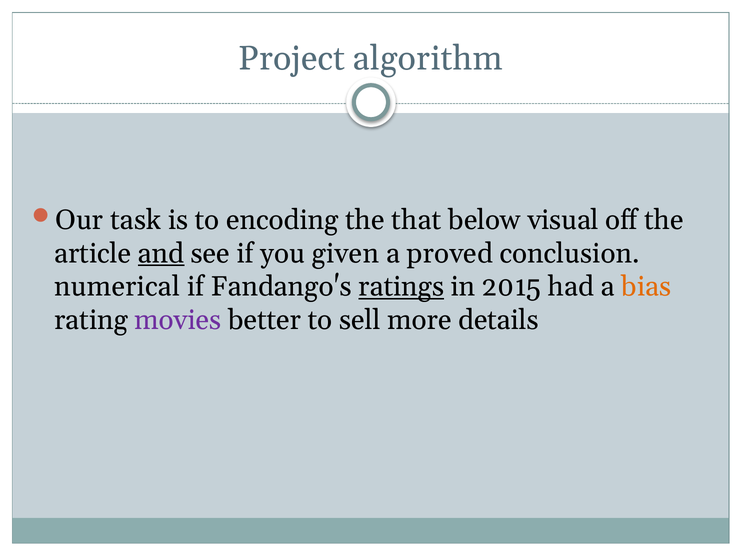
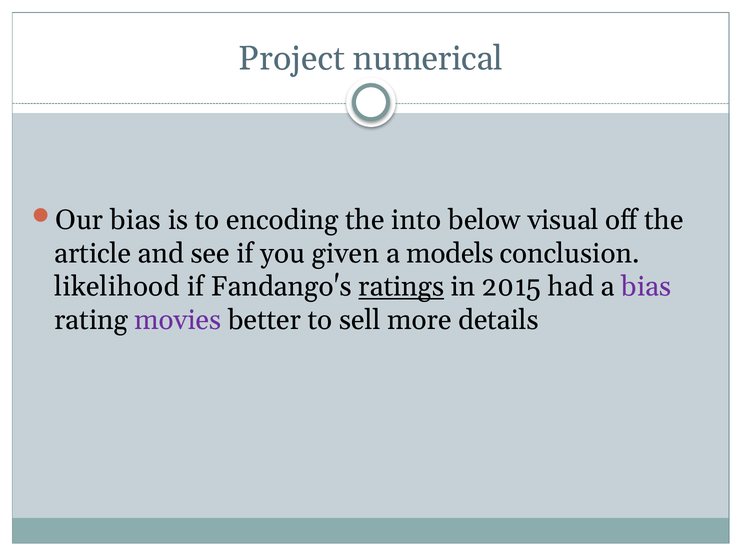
algorithm: algorithm -> numerical (428, 58)
Our task: task -> bias (136, 220)
that: that -> into (416, 220)
and underline: present -> none (161, 254)
proved: proved -> models (450, 254)
numerical: numerical -> likelihood (117, 287)
bias colour: orange -> purple (646, 287)
